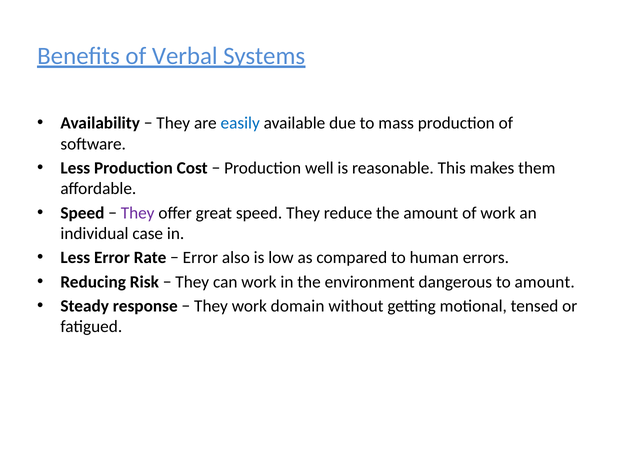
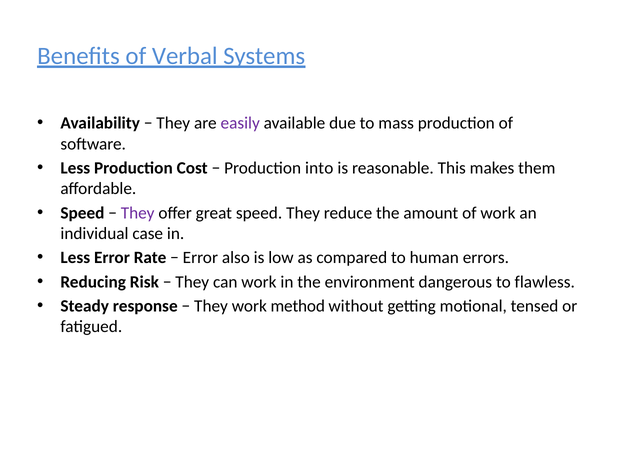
easily colour: blue -> purple (240, 123)
well: well -> into (319, 168)
to amount: amount -> flawless (545, 282)
domain: domain -> method (298, 306)
